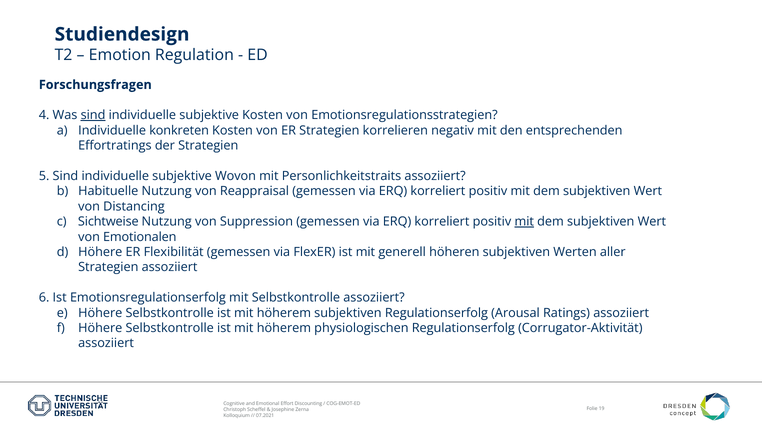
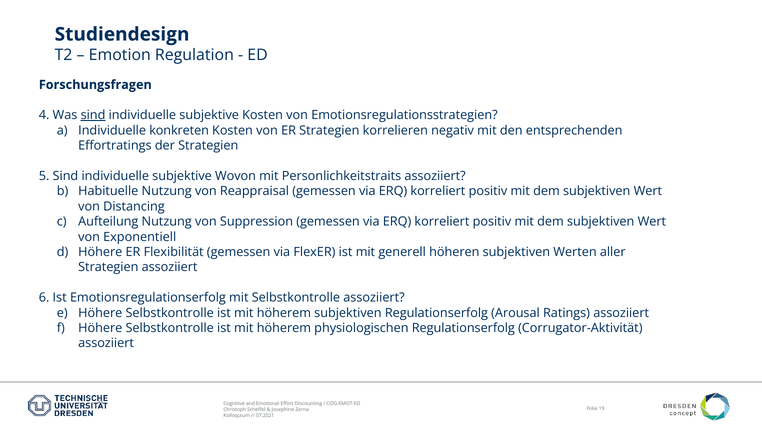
Sichtweise: Sichtweise -> Aufteilung (108, 222)
mit underline: present -> none (524, 222)
Emotionalen: Emotionalen -> Exponentiell (140, 237)
